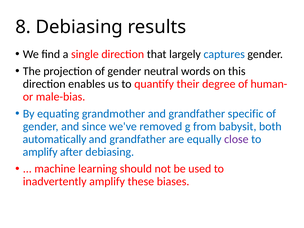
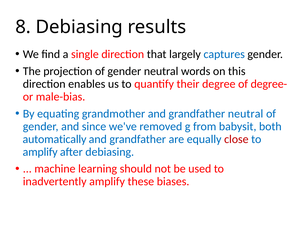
human-: human- -> degree- (269, 84)
grandfather specific: specific -> neutral (246, 114)
close colour: purple -> red (236, 139)
